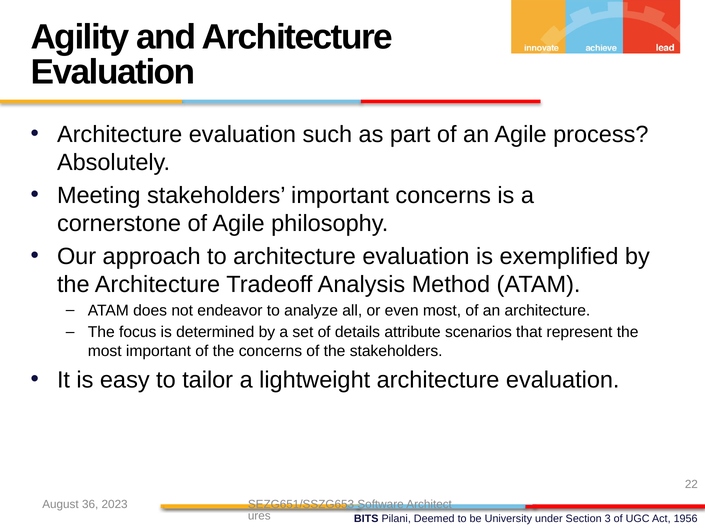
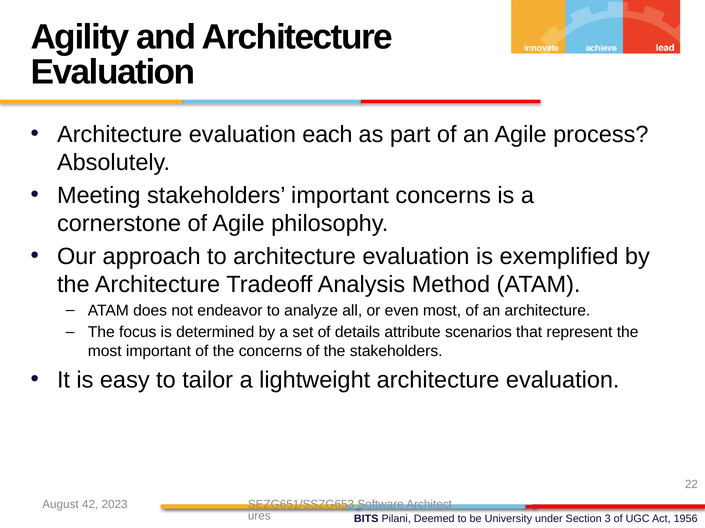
such: such -> each (327, 134)
36: 36 -> 42 (90, 505)
